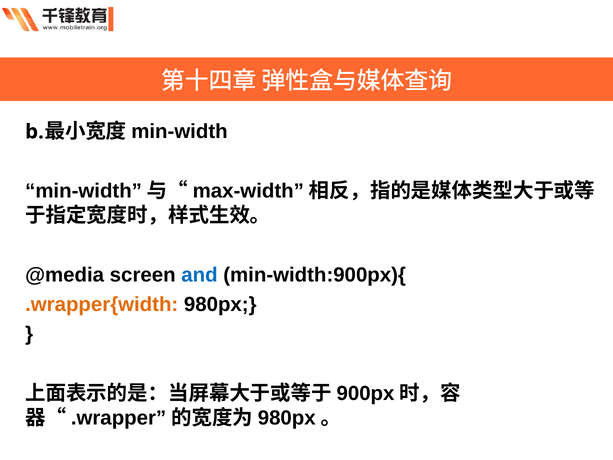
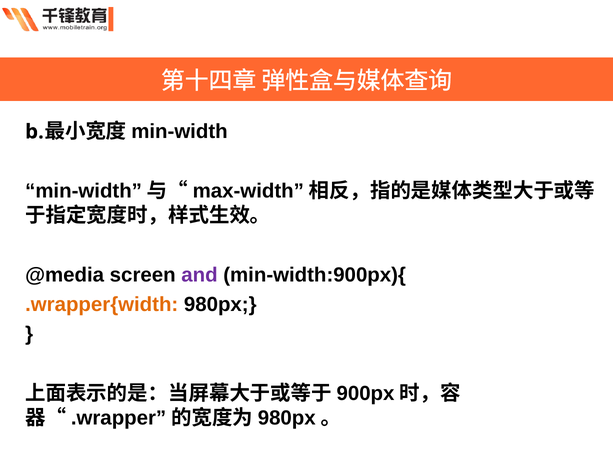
and colour: blue -> purple (199, 275)
